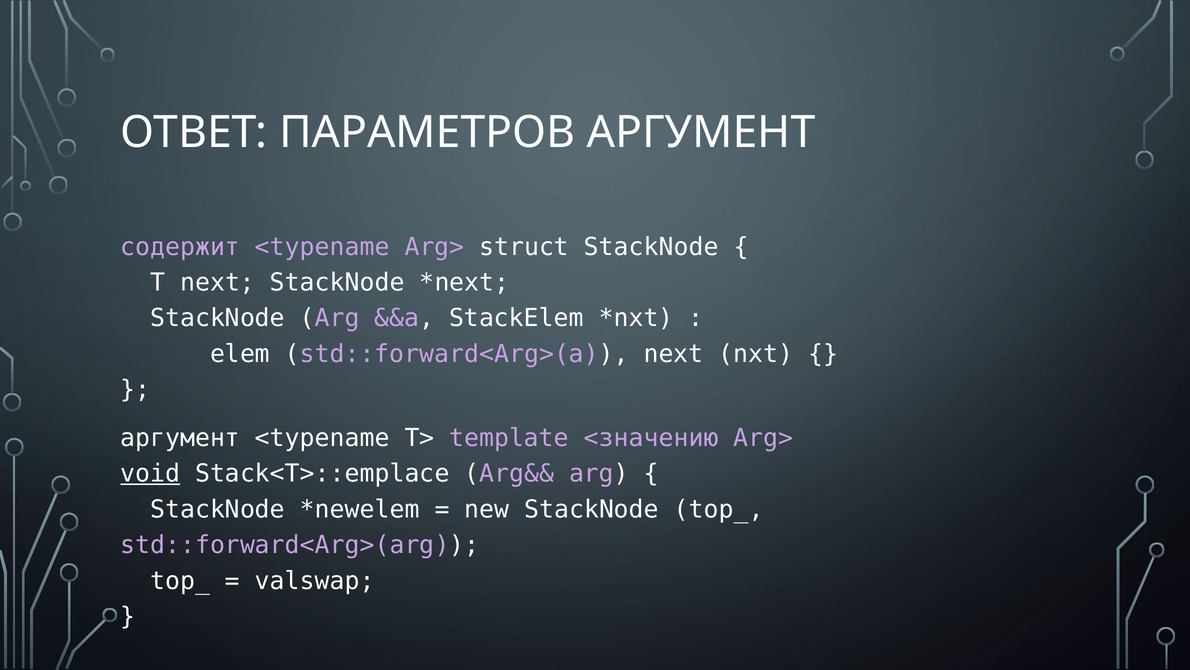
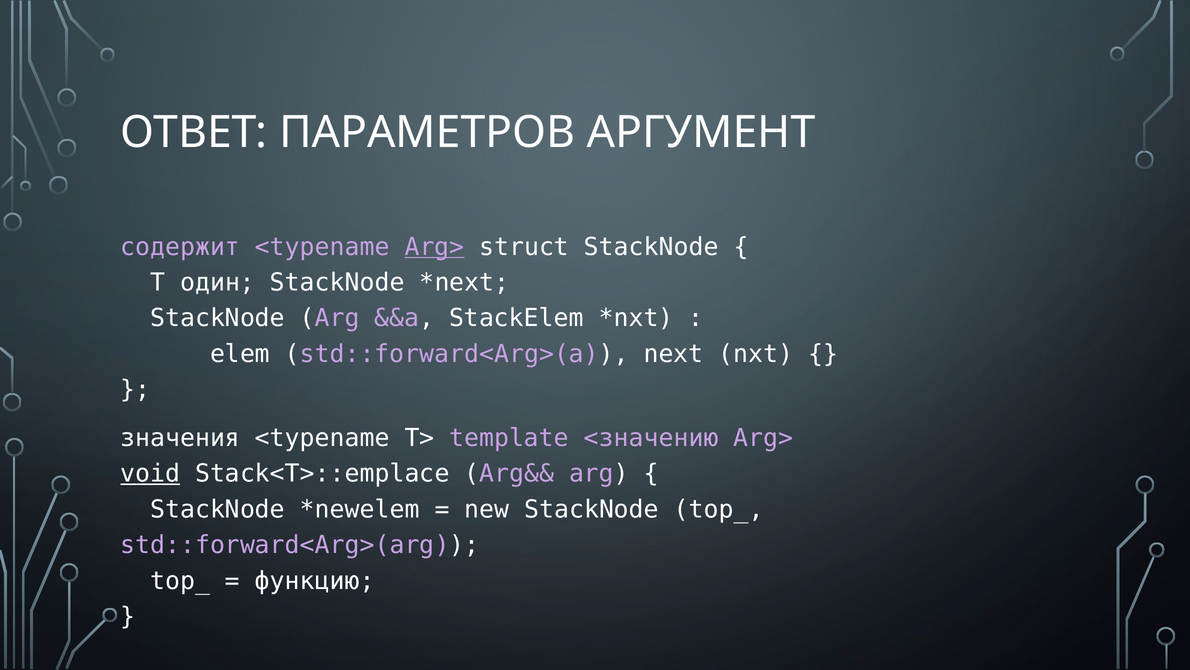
Arg> underline: none -> present (434, 247)
T next: next -> один (218, 282)
аргумент: аргумент -> значения (180, 437)
valswap: valswap -> функцию (315, 580)
